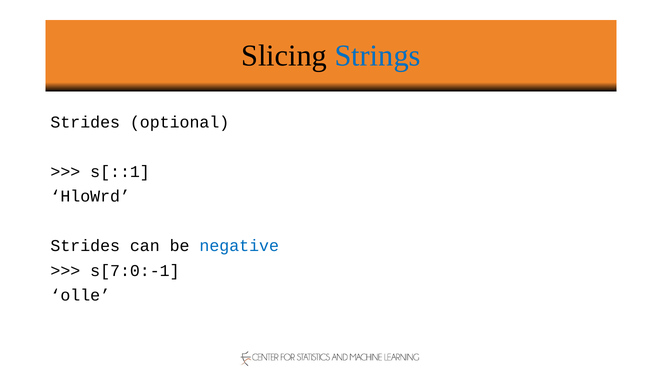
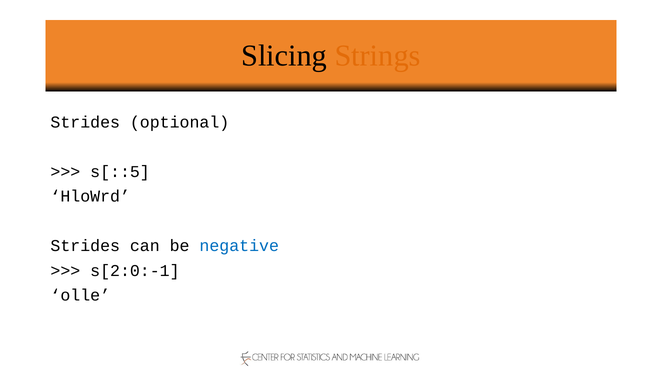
Strings colour: blue -> orange (378, 56)
s[::1: s[::1 -> s[::5 (120, 172)
s[7:0:-1: s[7:0:-1 -> s[2:0:-1 (135, 271)
